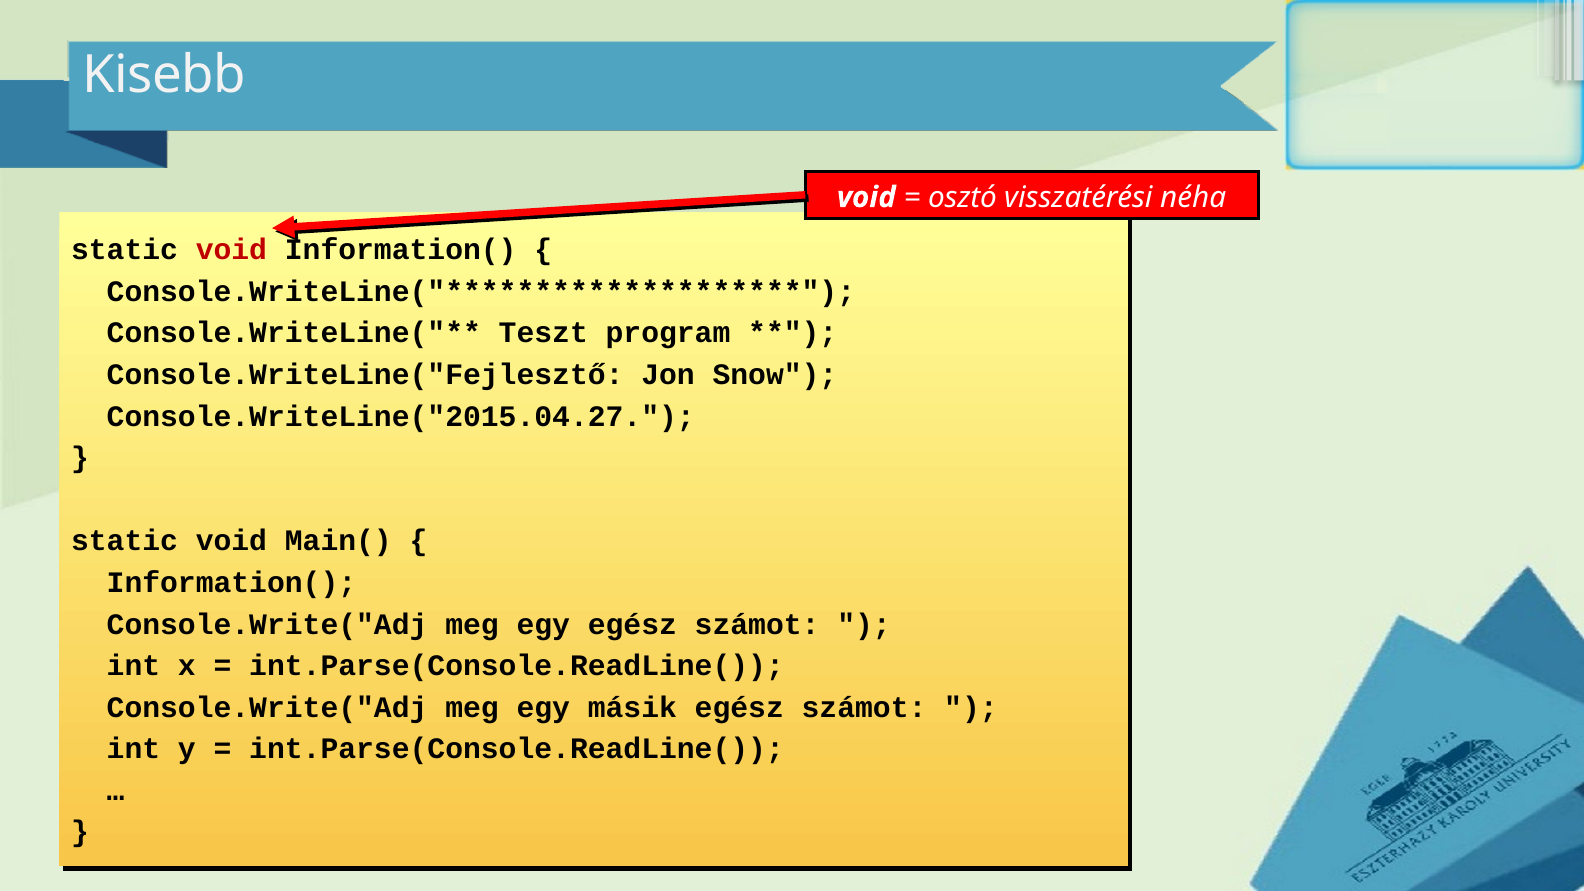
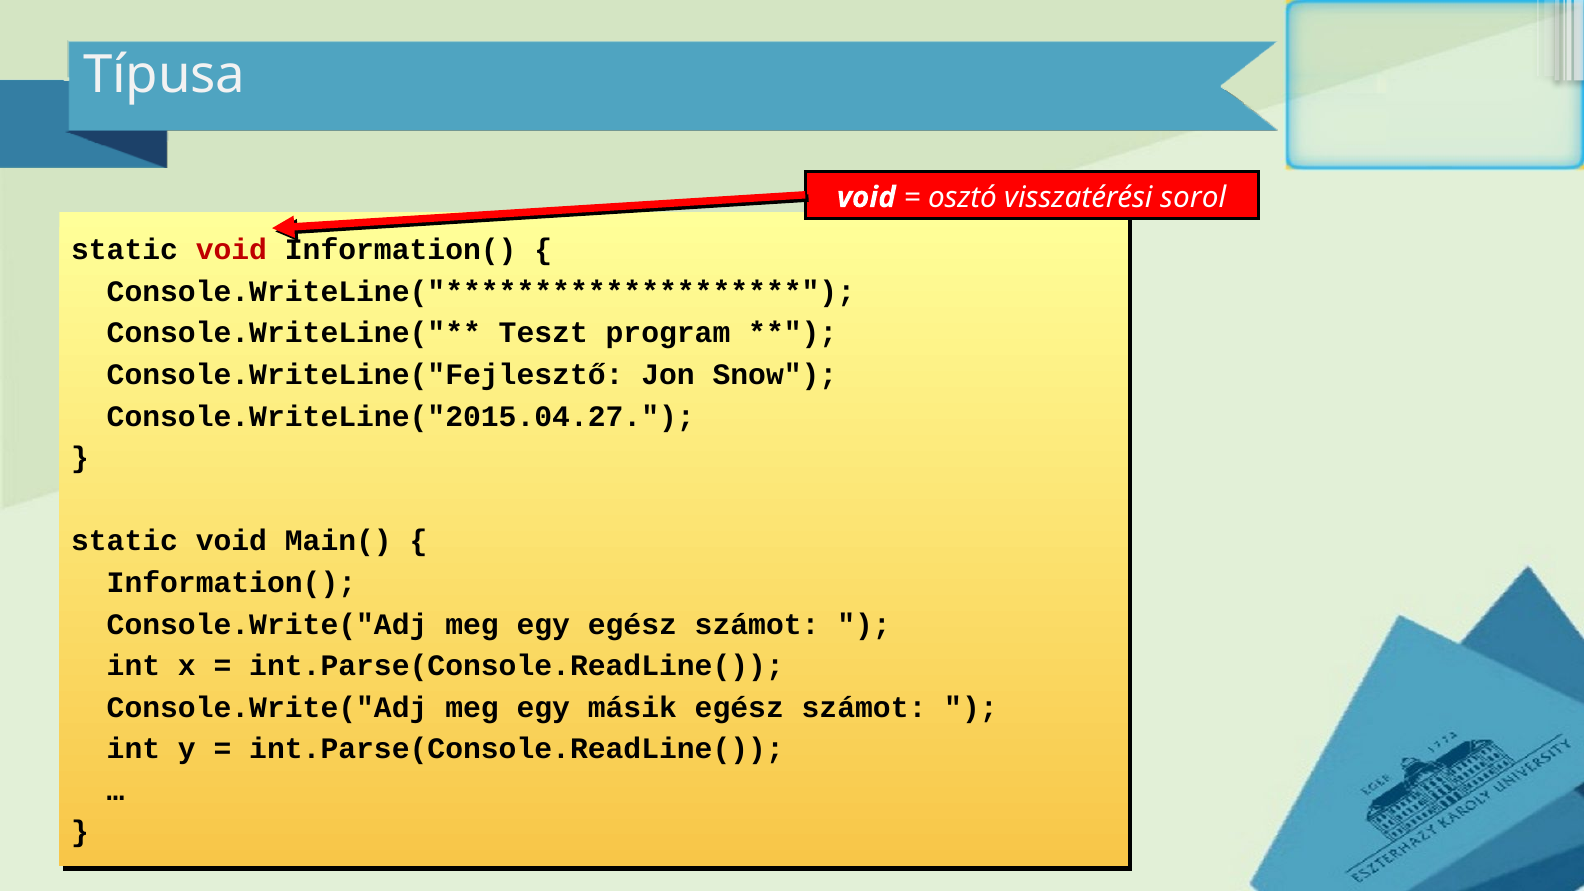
Kisebb: Kisebb -> Típusa (164, 75)
néha: néha -> sorol (1193, 197)
